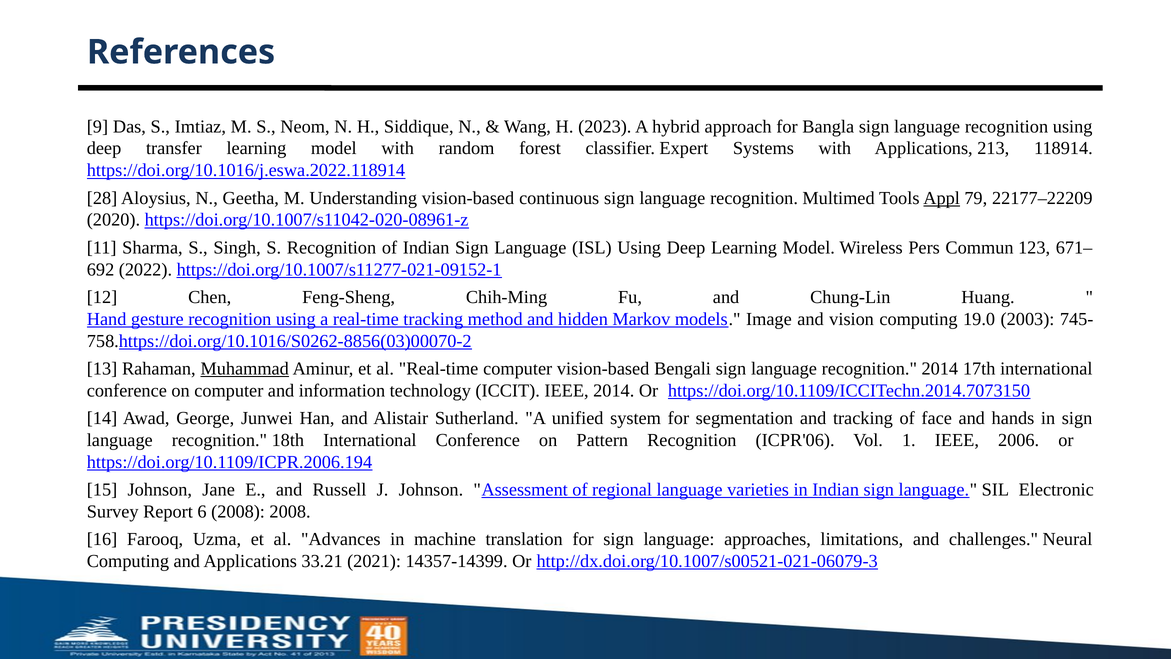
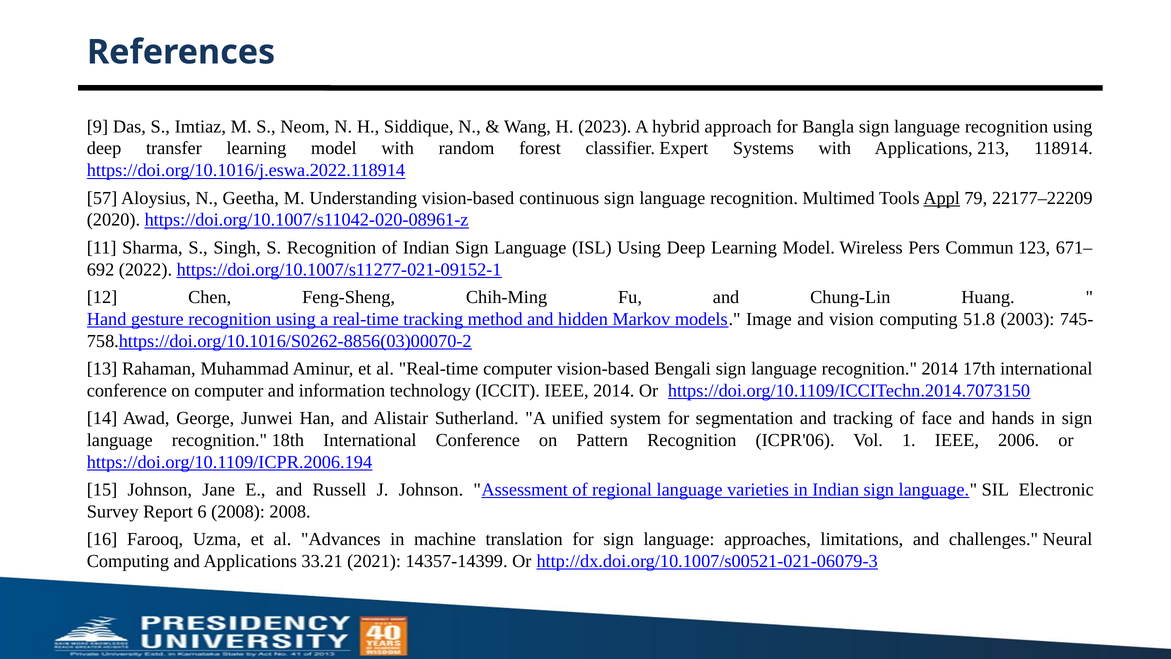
28: 28 -> 57 (102, 198)
19.0: 19.0 -> 51.8 (979, 319)
Muhammad underline: present -> none (245, 368)
